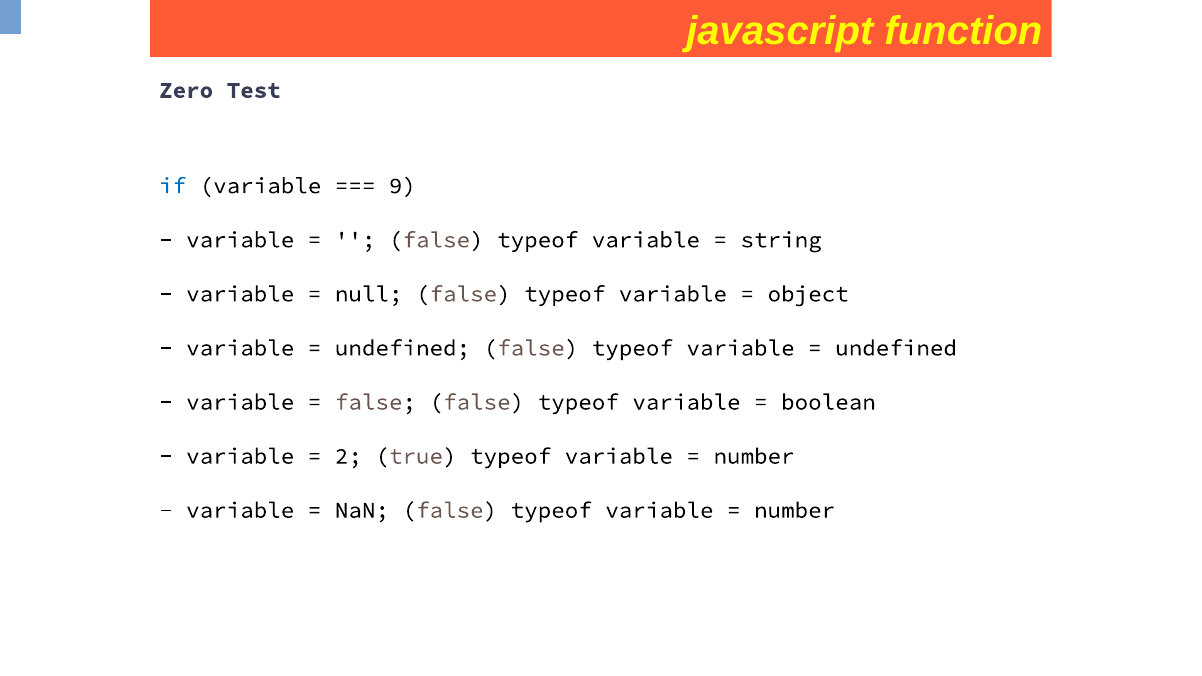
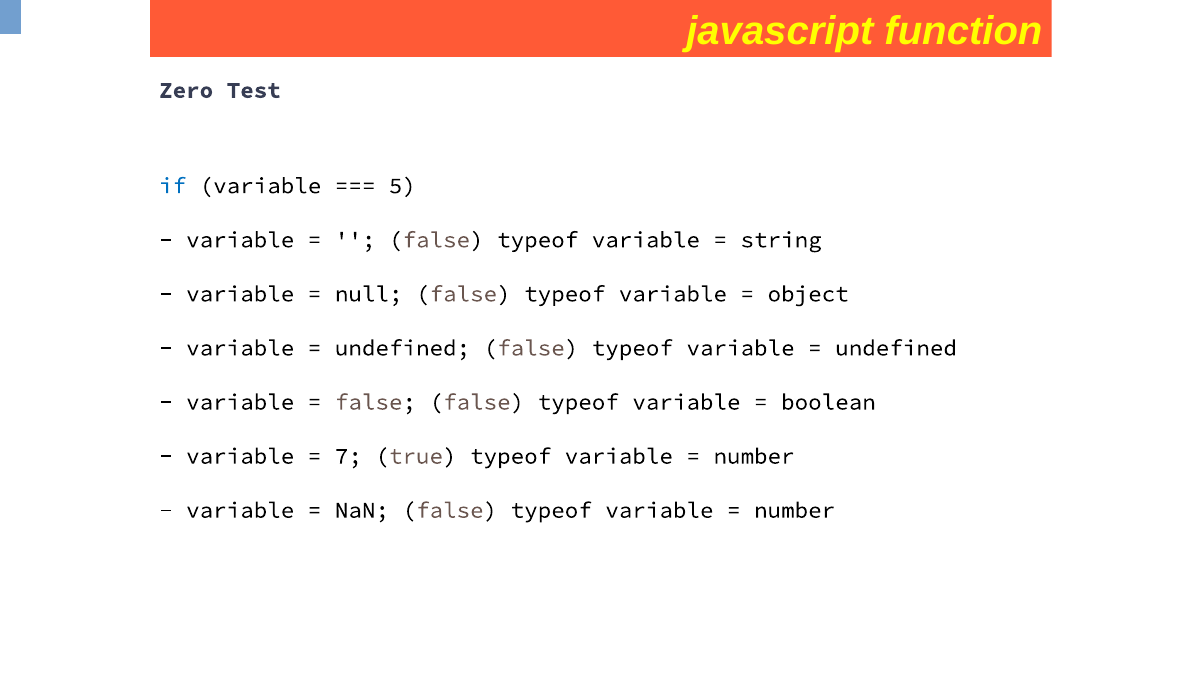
9: 9 -> 5 (402, 186)
2: 2 -> 7 (348, 456)
